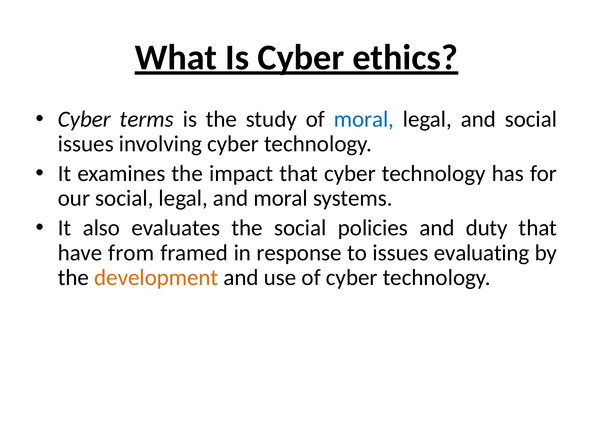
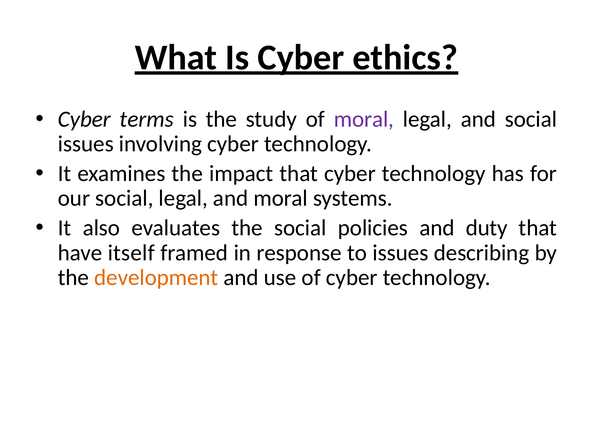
moral colour: blue -> purple (364, 119)
from: from -> itself (131, 253)
evaluating: evaluating -> describing (482, 253)
